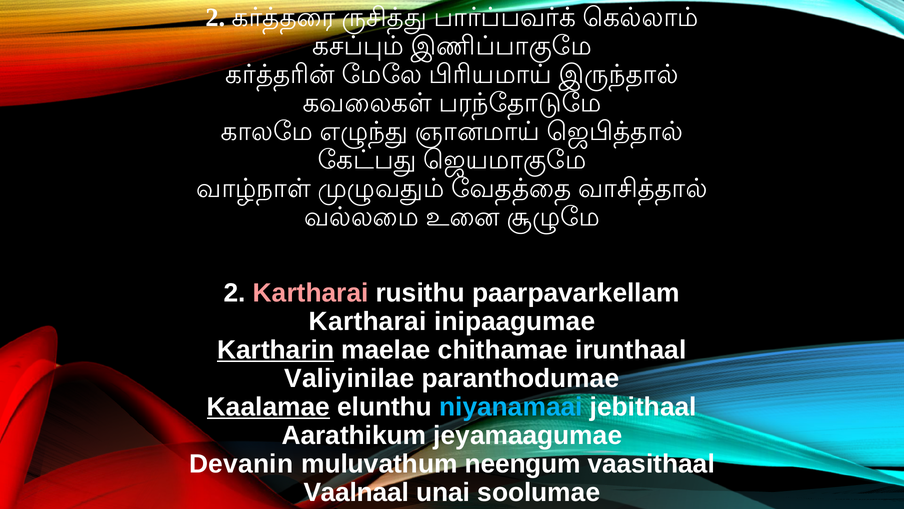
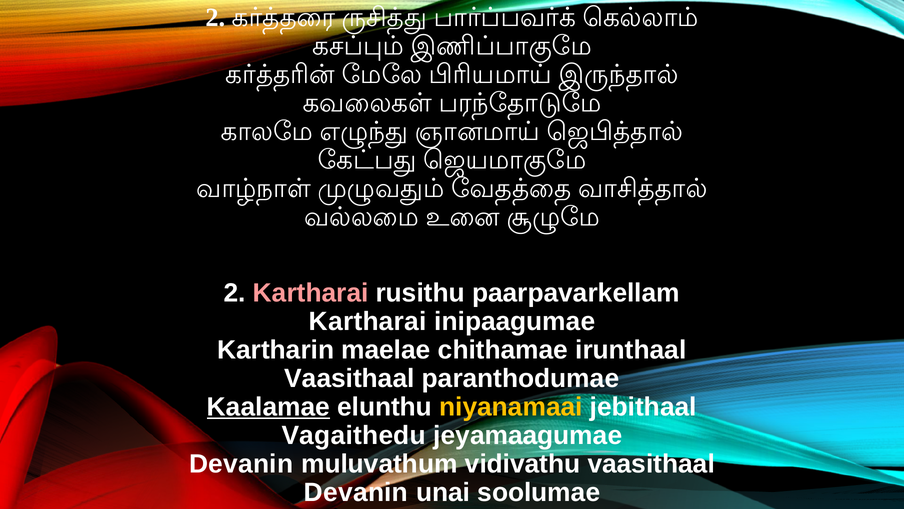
Kartharin underline: present -> none (276, 350)
Valiyinilae: Valiyinilae -> Vaasithaal (350, 378)
niyanamaai colour: light blue -> yellow (511, 407)
Aarathikum: Aarathikum -> Vagaithedu (354, 435)
neengum: neengum -> vidivathu (523, 464)
Vaalnaal: Vaalnaal -> Devanin (356, 492)
